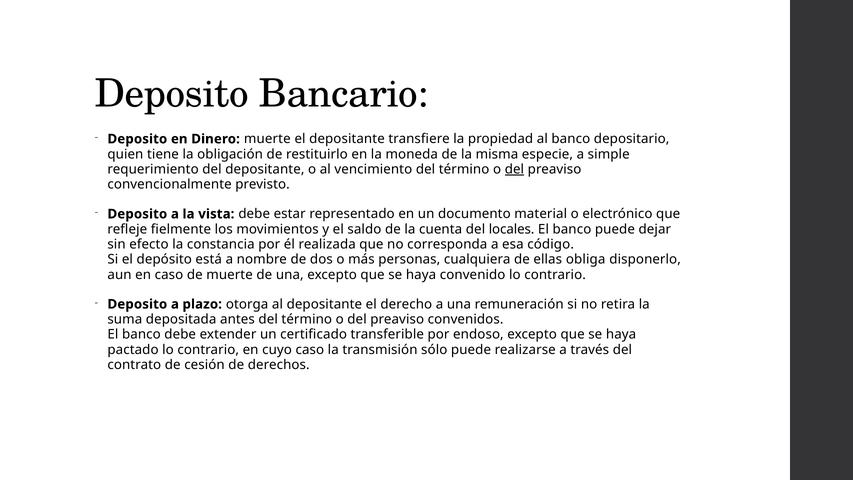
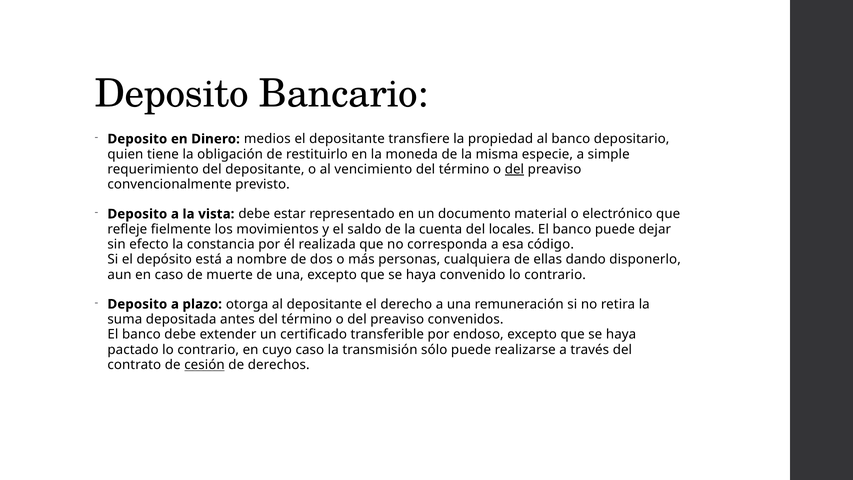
Dinero muerte: muerte -> medios (267, 139)
obliga: obliga -> dando (586, 259)
cesión underline: none -> present (204, 365)
